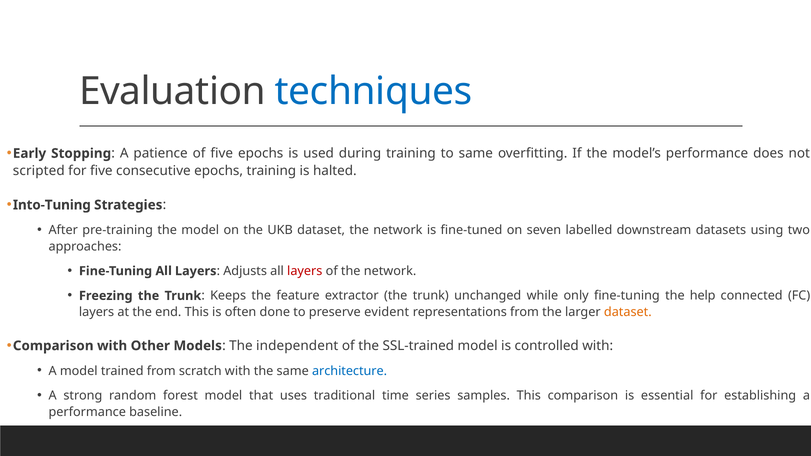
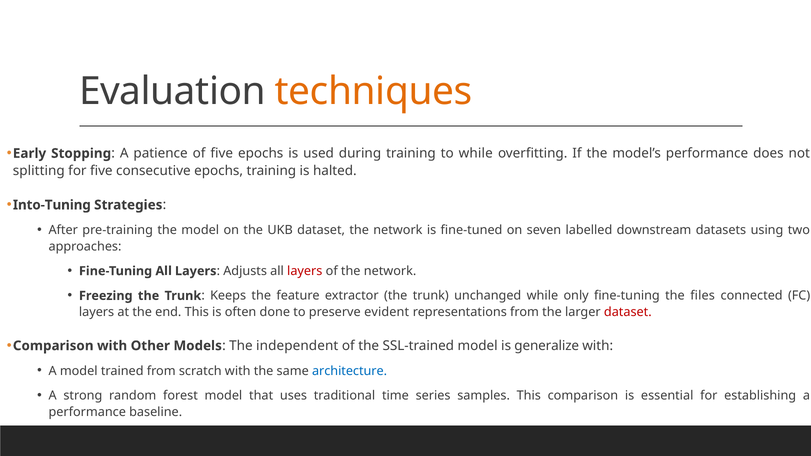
techniques colour: blue -> orange (374, 91)
to same: same -> while (476, 153)
scripted: scripted -> splitting (39, 171)
help: help -> files (703, 296)
dataset colour: orange -> red (628, 312)
controlled: controlled -> generalize (547, 346)
